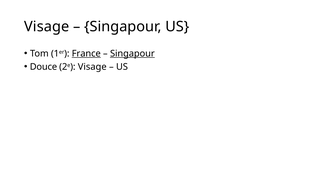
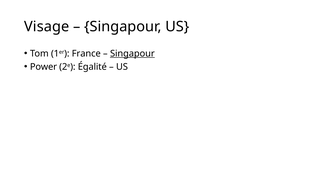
France underline: present -> none (86, 53)
Douce: Douce -> Power (43, 67)
2e Visage: Visage -> Égalité (92, 67)
